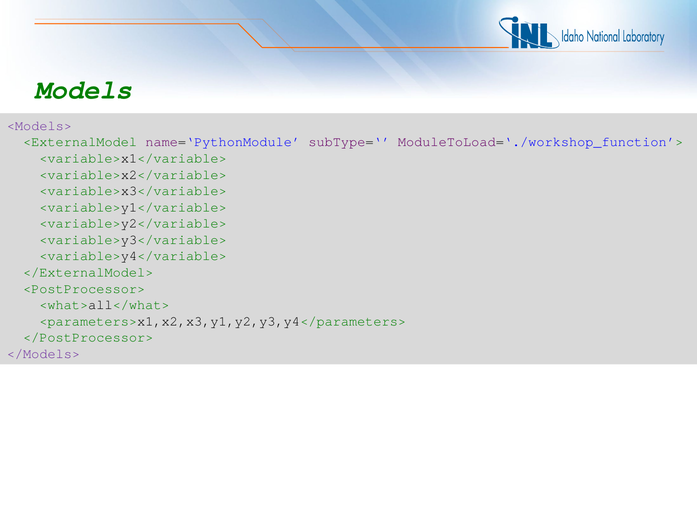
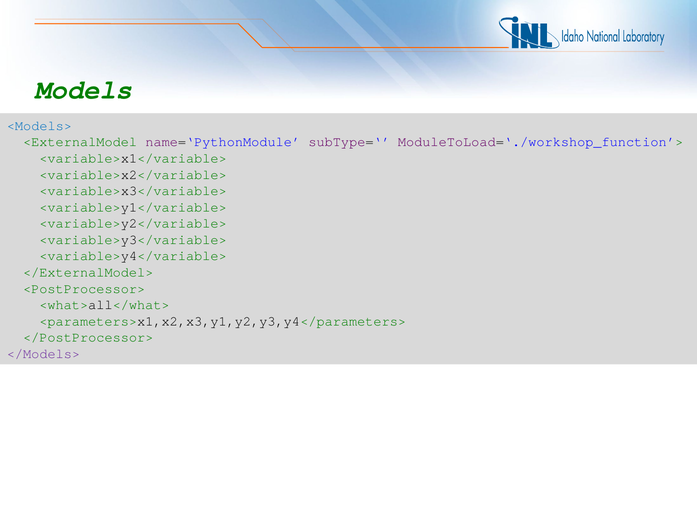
<Models> colour: purple -> blue (39, 126)
